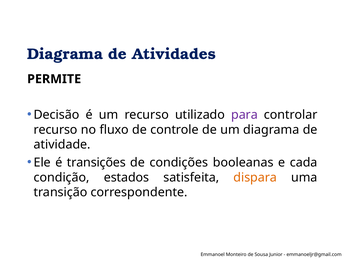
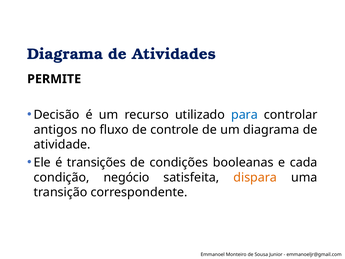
para colour: purple -> blue (244, 115)
recurso: recurso -> antigos (55, 130)
estados: estados -> negócio (126, 177)
